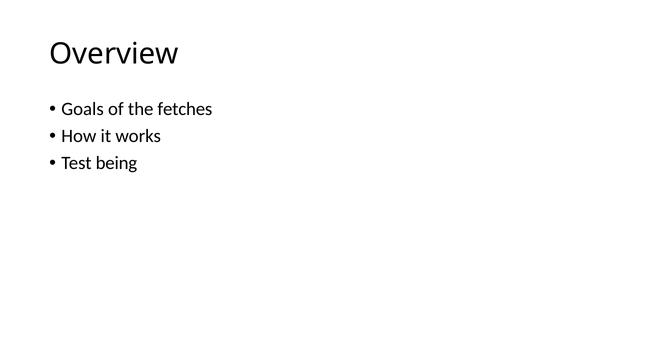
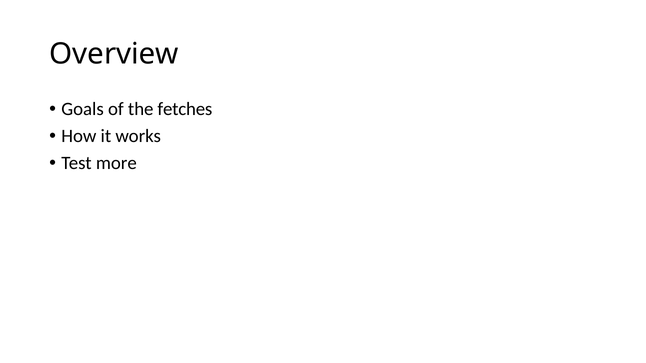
being: being -> more (116, 163)
